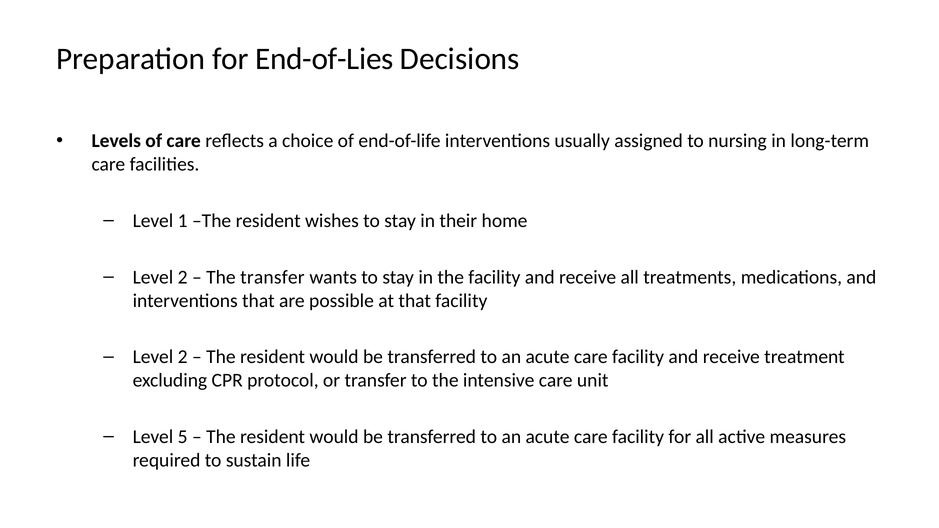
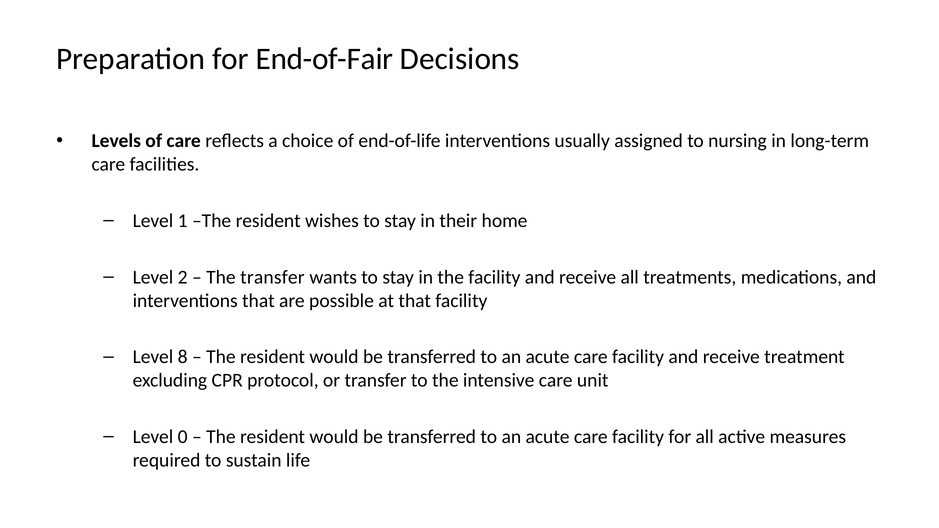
End-of-Lies: End-of-Lies -> End-of-Fair (324, 59)
2: 2 -> 8 (183, 357)
5: 5 -> 0 (183, 437)
